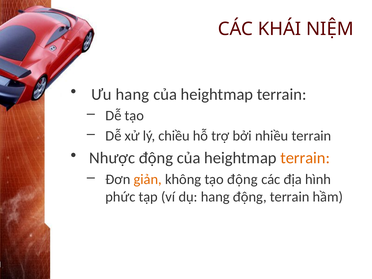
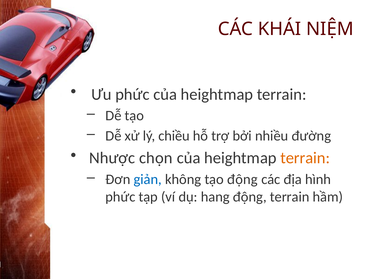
Ưu hang: hang -> phức (132, 94)
nhiều terrain: terrain -> đường (311, 136)
Nhược động: động -> chọn (156, 158)
giản colour: orange -> blue (148, 179)
